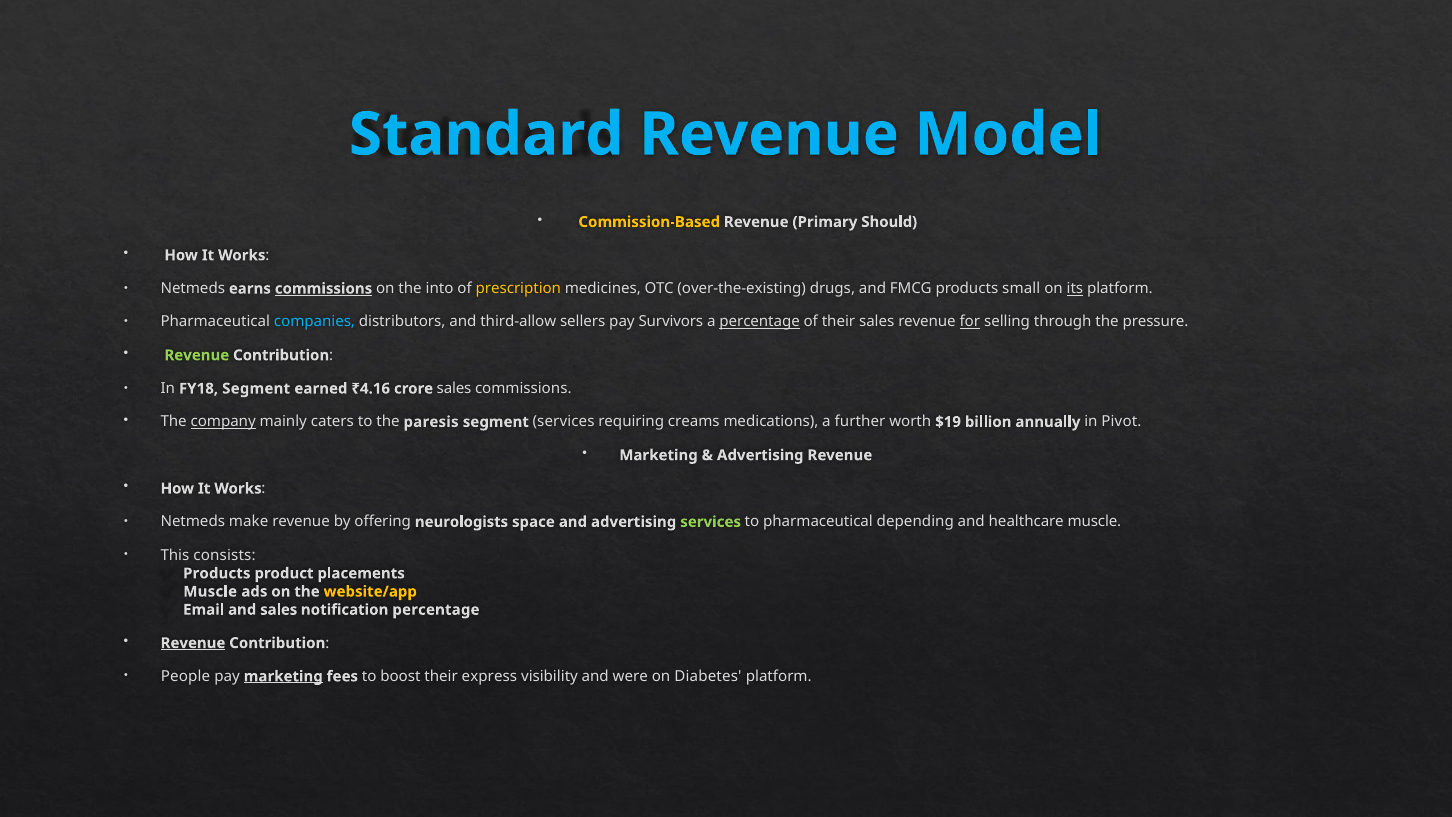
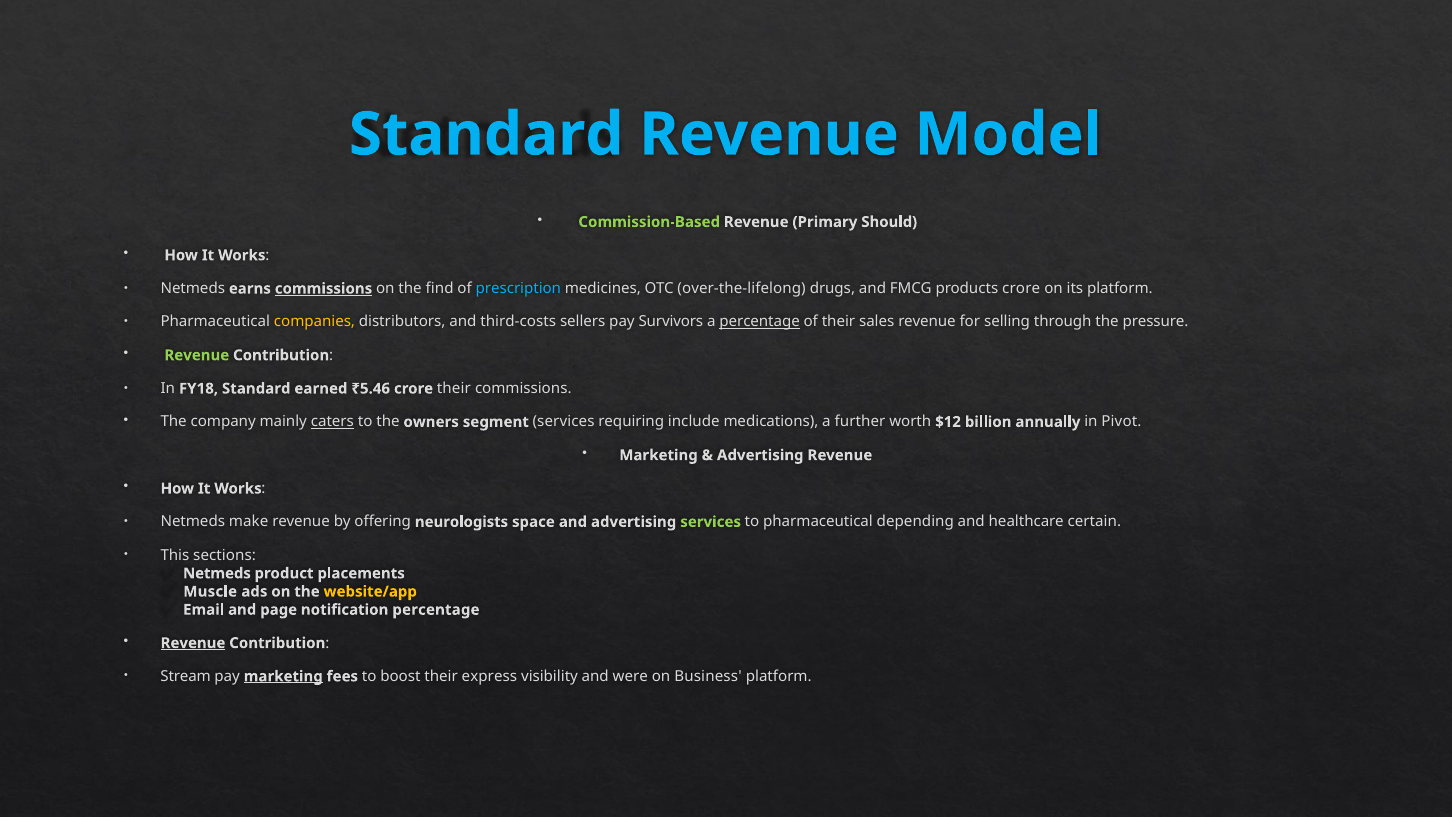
Commission-Based colour: yellow -> light green (649, 222)
into: into -> find (440, 289)
prescription colour: yellow -> light blue (518, 289)
over-the-existing: over-the-existing -> over-the-lifelong (742, 289)
products small: small -> crore (1021, 289)
its underline: present -> none (1075, 289)
companies colour: light blue -> yellow (315, 322)
third-allow: third-allow -> third-costs (518, 322)
for underline: present -> none (970, 322)
FY18 Segment: Segment -> Standard (256, 388)
₹4.16: ₹4.16 -> ₹5.46 (371, 388)
crore sales: sales -> their (454, 388)
company underline: present -> none (223, 422)
caters underline: none -> present (332, 422)
paresis: paresis -> owners (431, 422)
creams: creams -> include (694, 422)
$19: $19 -> $12 (948, 422)
healthcare muscle: muscle -> certain (1094, 522)
consists: consists -> sections (225, 555)
Products: Products -> Netmeds (217, 573)
and sales: sales -> page (279, 610)
People: People -> Stream (186, 676)
Diabetes: Diabetes -> Business (708, 676)
